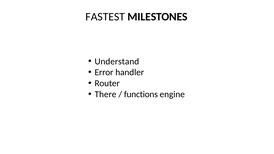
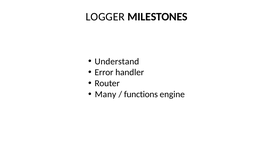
FASTEST: FASTEST -> LOGGER (105, 17)
There: There -> Many (105, 94)
